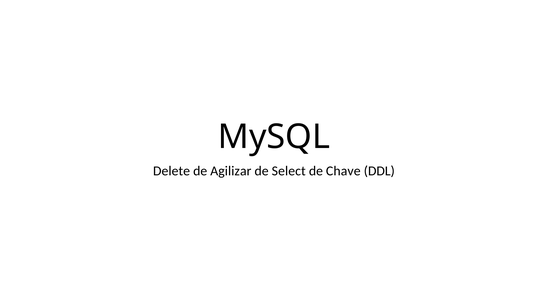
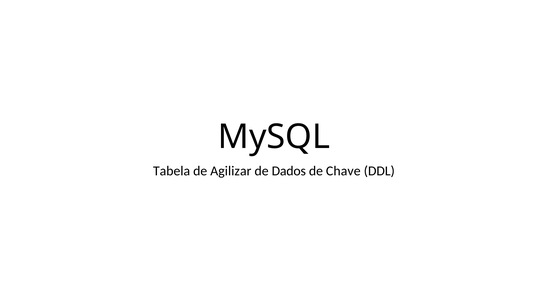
Delete: Delete -> Tabela (172, 171)
Select: Select -> Dados (289, 171)
